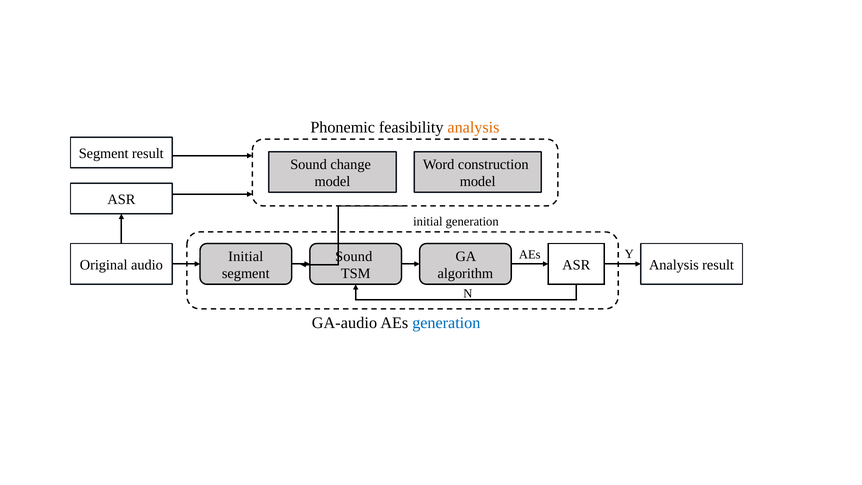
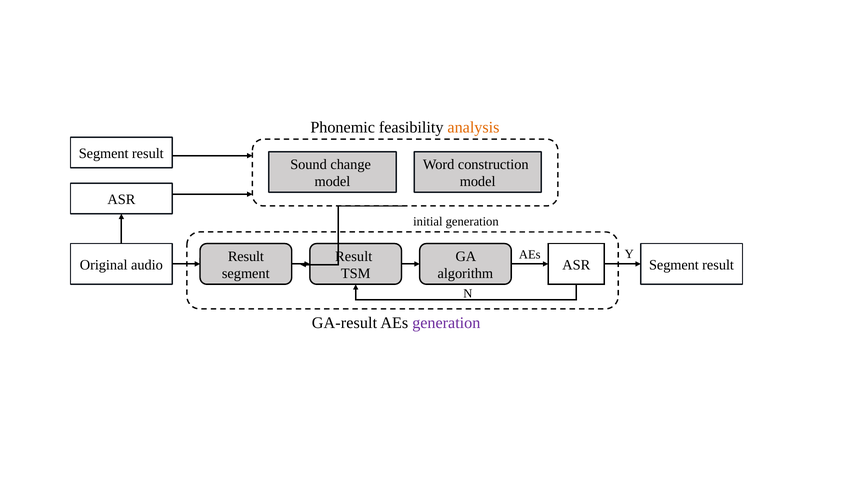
Initial: Initial -> Result (246, 256)
Sound: Sound -> Result (354, 256)
Analysis: Analysis -> Segment (674, 265)
GA-audio: GA-audio -> GA-result (344, 323)
generation colour: blue -> purple (446, 323)
